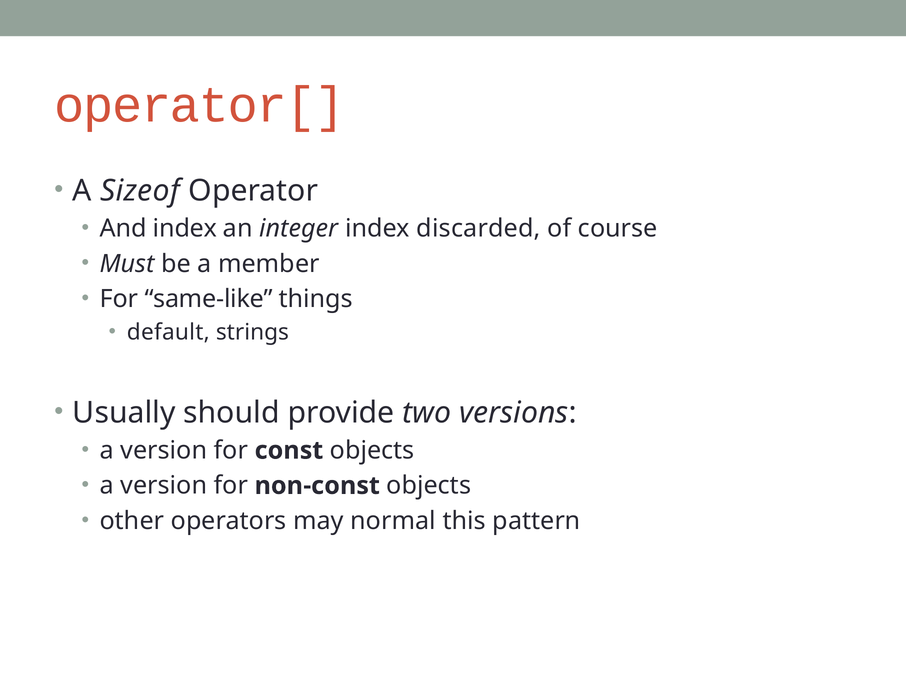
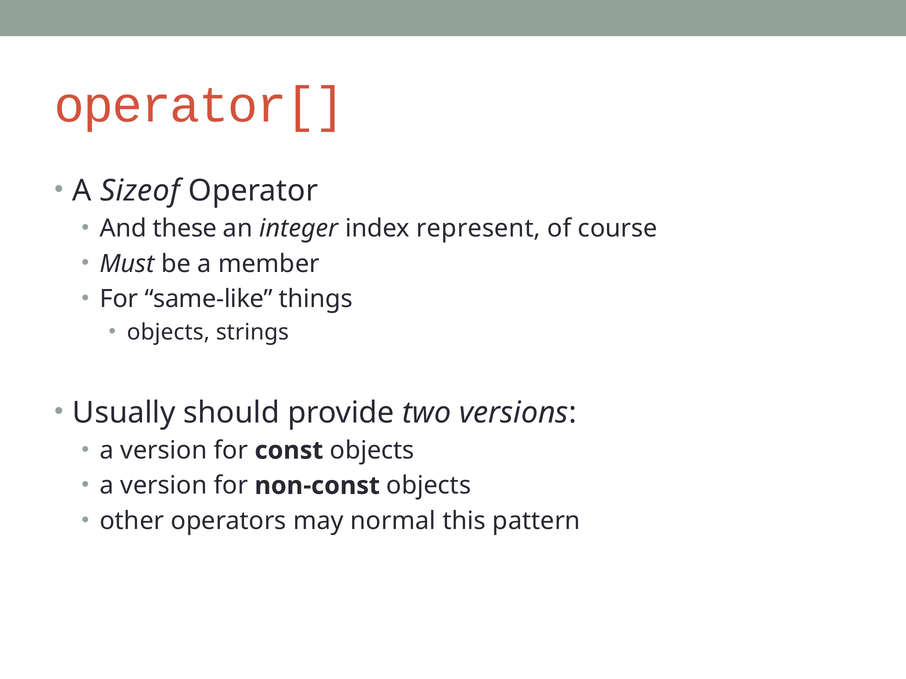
And index: index -> these (185, 229)
discarded: discarded -> represent (479, 229)
default: default -> objects (168, 332)
